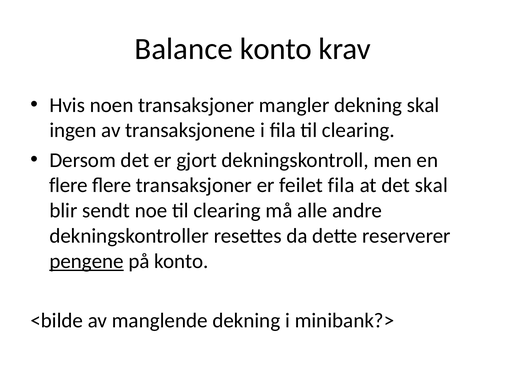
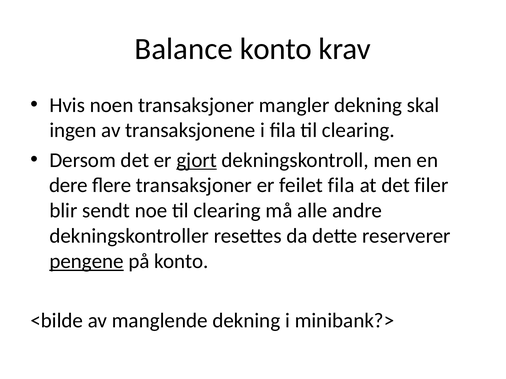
gjort underline: none -> present (197, 160)
flere: flere -> dere (68, 186)
det skal: skal -> filer (432, 186)
